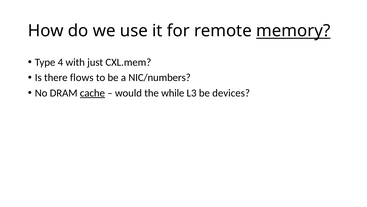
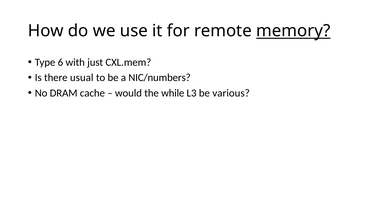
4: 4 -> 6 (60, 62)
flows: flows -> usual (82, 77)
cache underline: present -> none (92, 93)
devices: devices -> various (231, 93)
